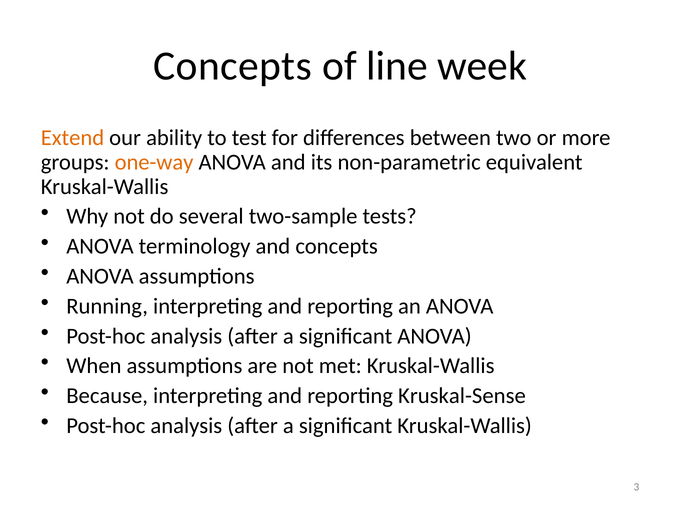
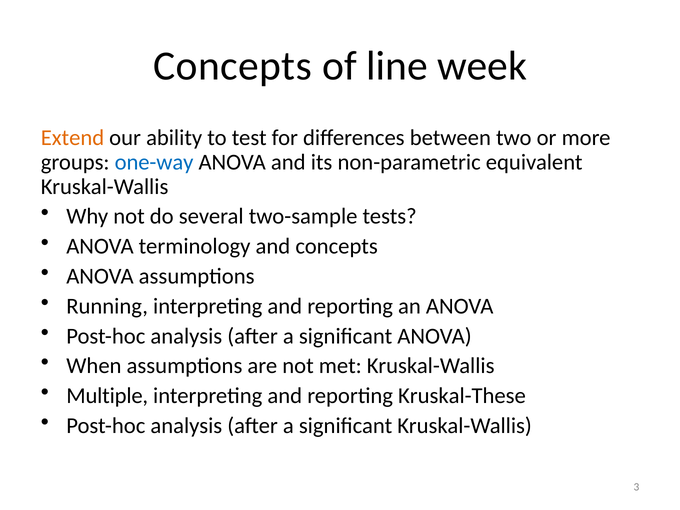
one-way colour: orange -> blue (154, 162)
Because: Because -> Multiple (107, 396)
Kruskal-Sense: Kruskal-Sense -> Kruskal-These (462, 396)
